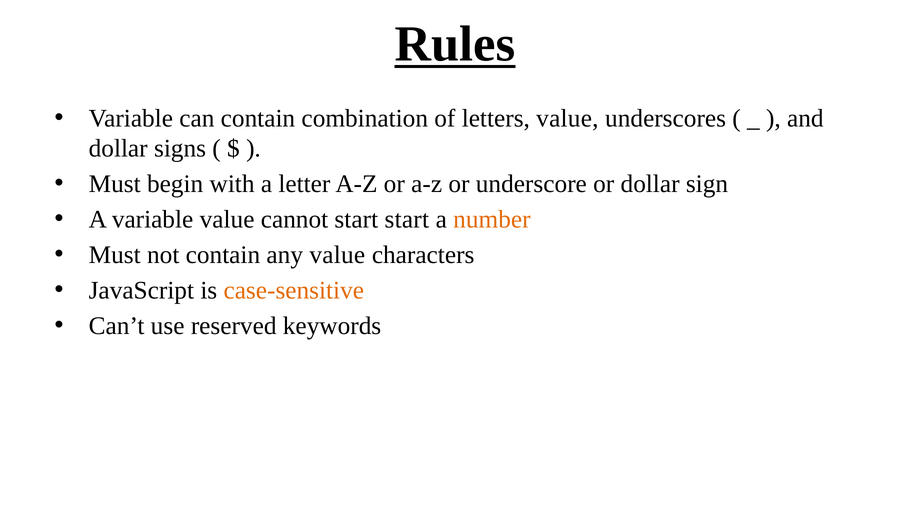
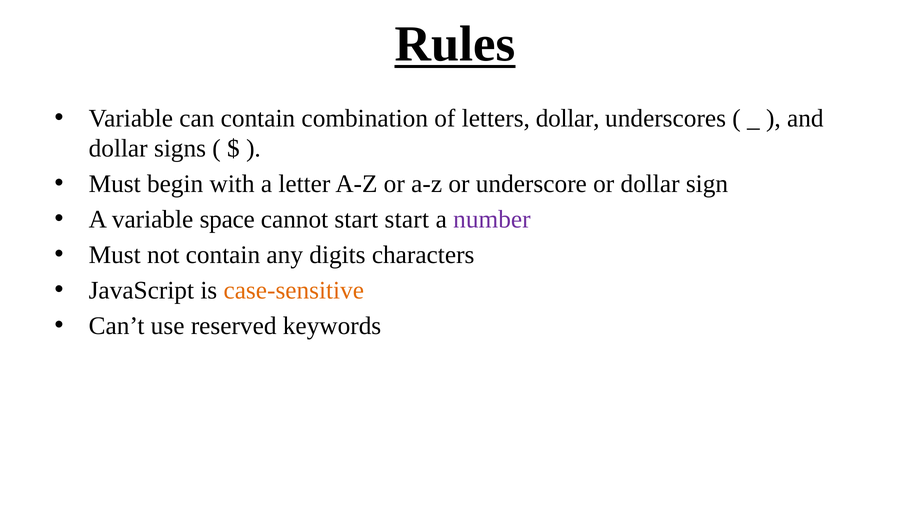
letters value: value -> dollar (568, 118)
variable value: value -> space (227, 219)
number colour: orange -> purple (492, 219)
any value: value -> digits (337, 255)
